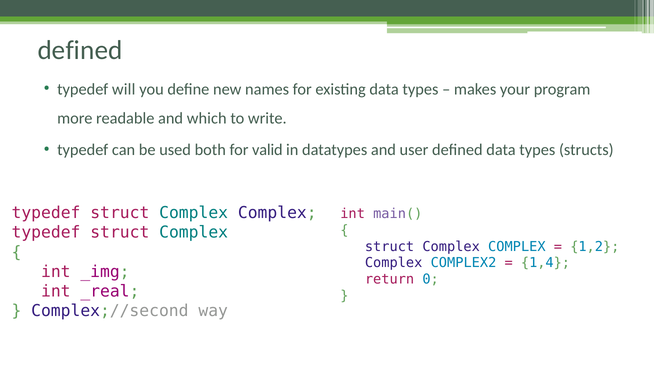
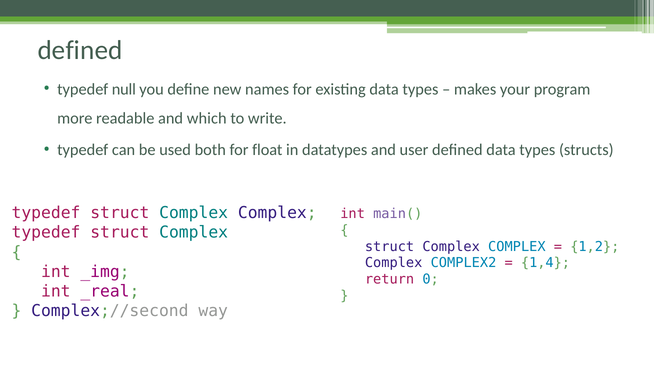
will: will -> null (124, 89)
valid: valid -> float (267, 150)
